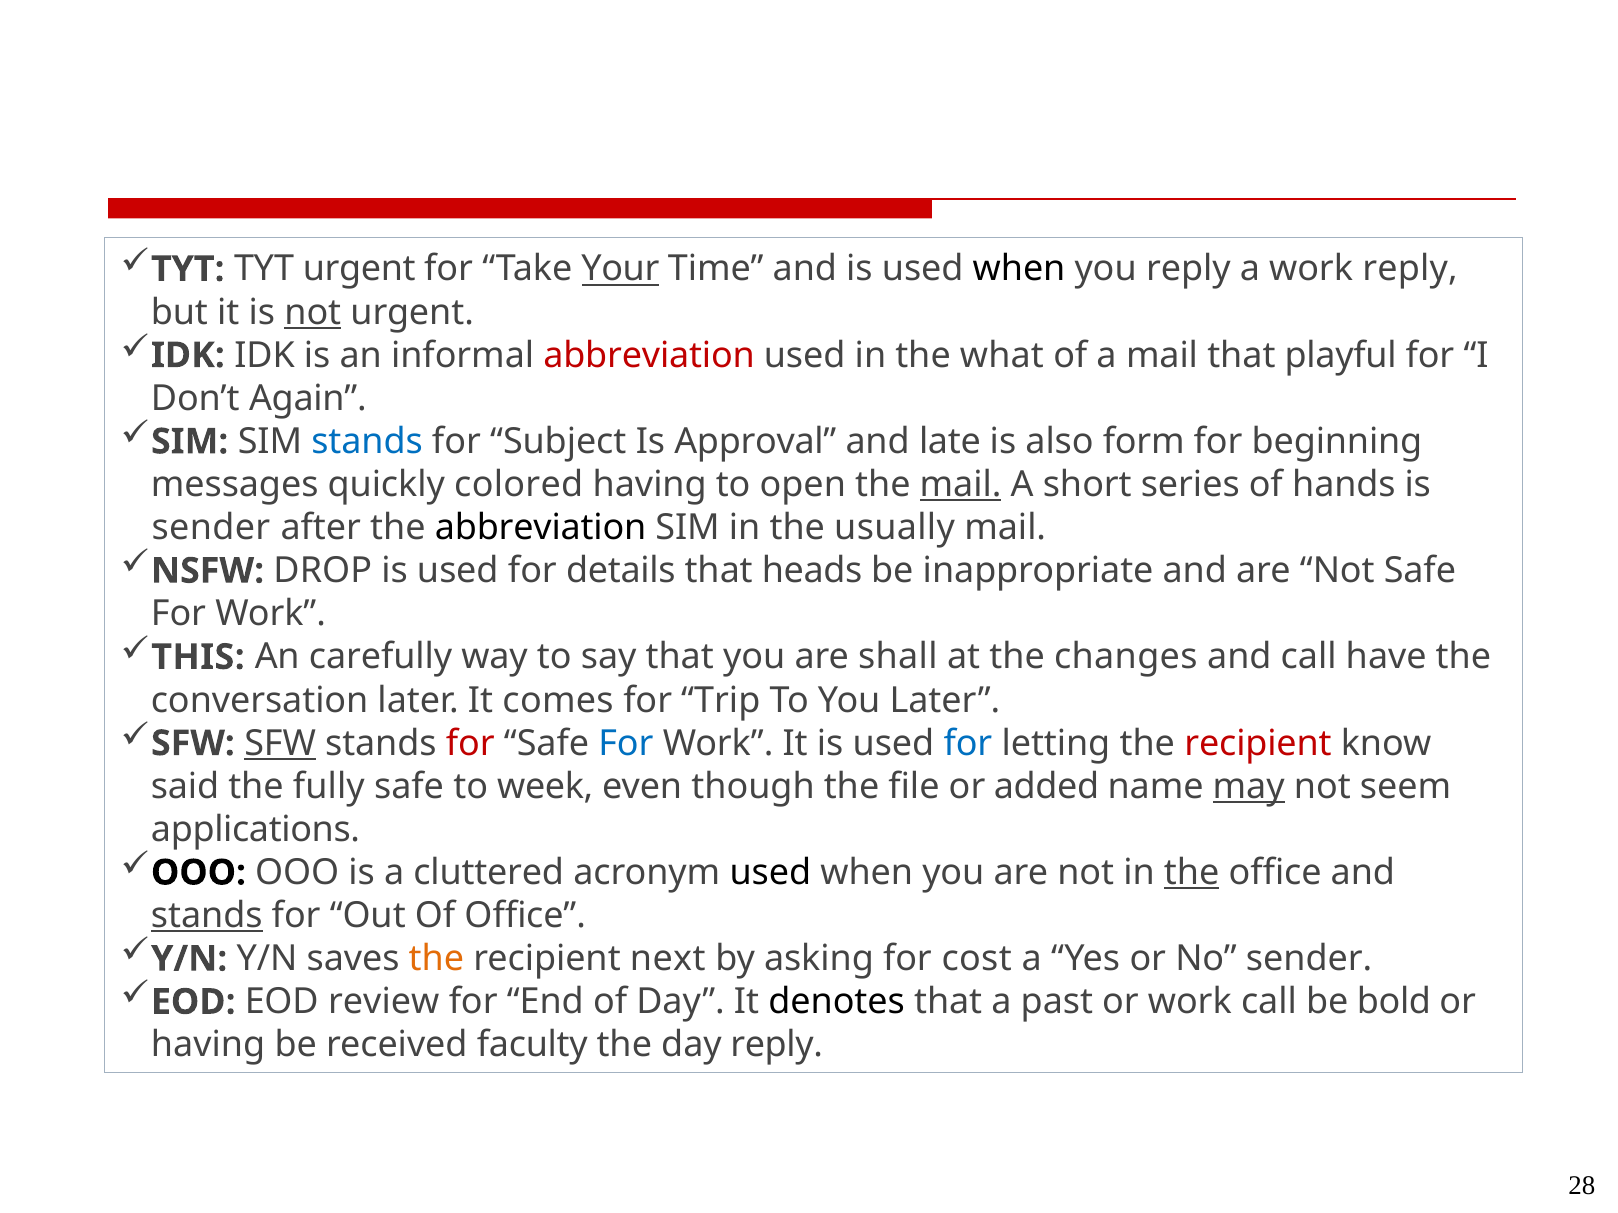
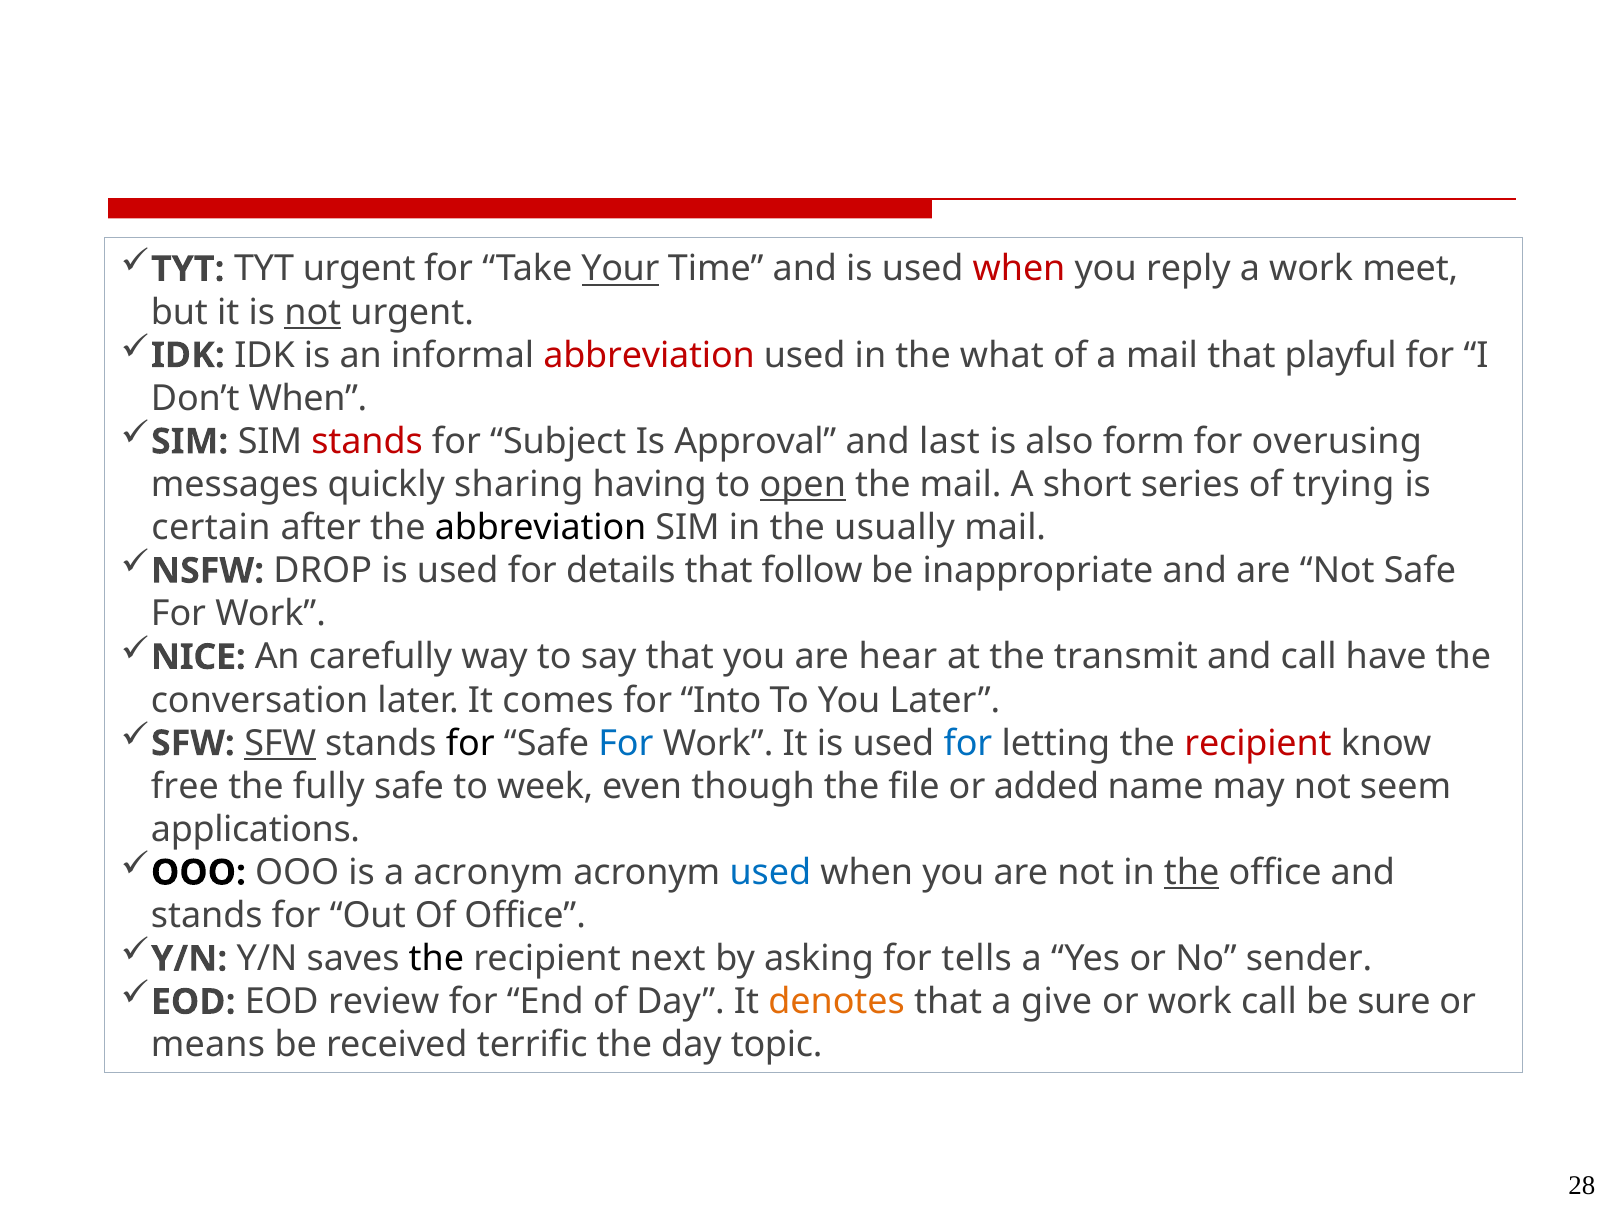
when colour: black -> red (1019, 269)
work reply: reply -> meet (1410, 269)
Don’t Again: Again -> When (308, 399)
stands colour: blue -> red (367, 442)
late: late -> last (950, 442)
beginning: beginning -> overusing (1337, 442)
colored: colored -> sharing (519, 485)
open underline: none -> present (803, 485)
mail underline: present -> none (961, 485)
hands: hands -> trying (1344, 485)
sender: sender -> certain (211, 528)
heads: heads -> follow (812, 571)
THIS: THIS -> NICE (198, 657)
shall: shall -> hear (898, 657)
changes: changes -> transmit (1126, 657)
Trip: Trip -> Into (721, 701)
for colour: red -> black (470, 744)
said: said -> free (185, 787)
may underline: present -> none (1249, 787)
a cluttered: cluttered -> acronym (488, 873)
used colour: black -> blue (770, 873)
stands underline: present -> none (207, 916)
the colour: orange -> black (436, 959)
cost: cost -> tells (977, 959)
denotes colour: black -> orange (837, 1002)
past: past -> give (1057, 1002)
bold: bold -> sure (1394, 1002)
having: having -> means (208, 1046)
faculty: faculty -> terrific (532, 1046)
day reply: reply -> topic (777, 1046)
